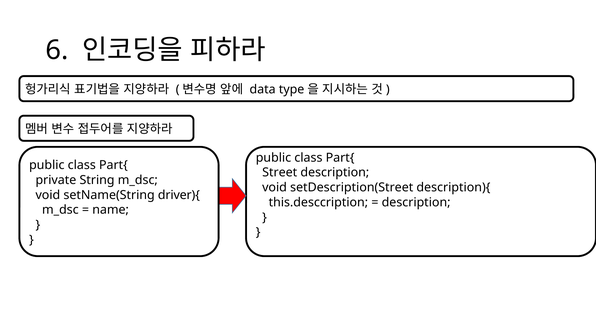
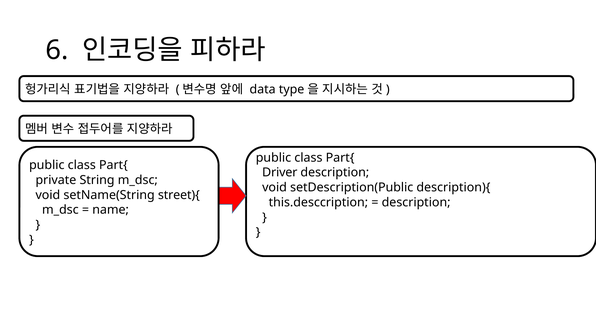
Street: Street -> Driver (280, 173)
setDescription(Street: setDescription(Street -> setDescription(Public (352, 188)
driver){: driver){ -> street){ (179, 195)
